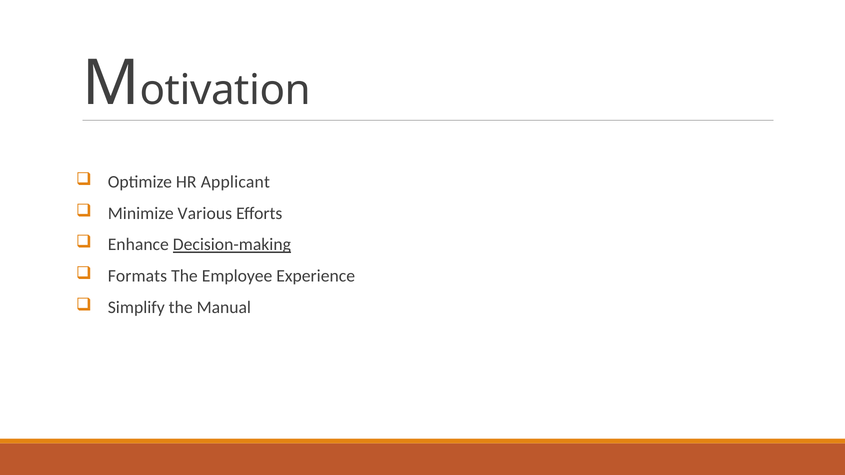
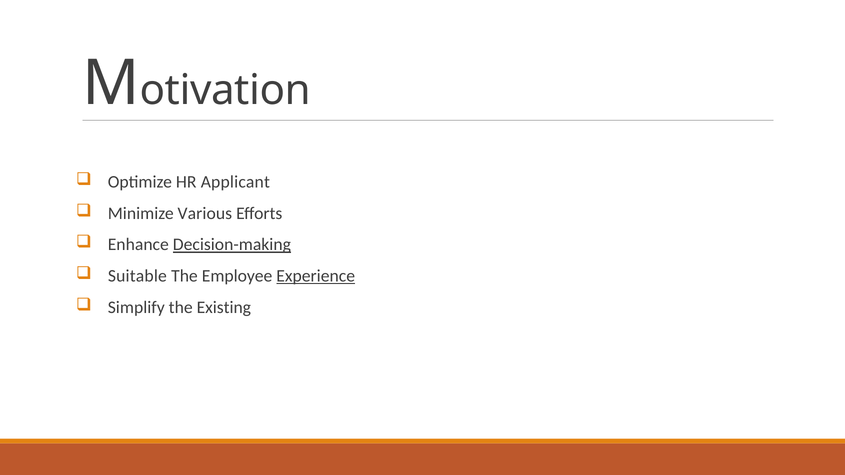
Formats: Formats -> Suitable (137, 276)
Experience underline: none -> present (316, 276)
Manual: Manual -> Existing (224, 307)
